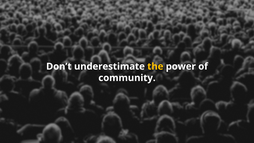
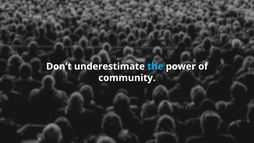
the colour: yellow -> light blue (155, 66)
